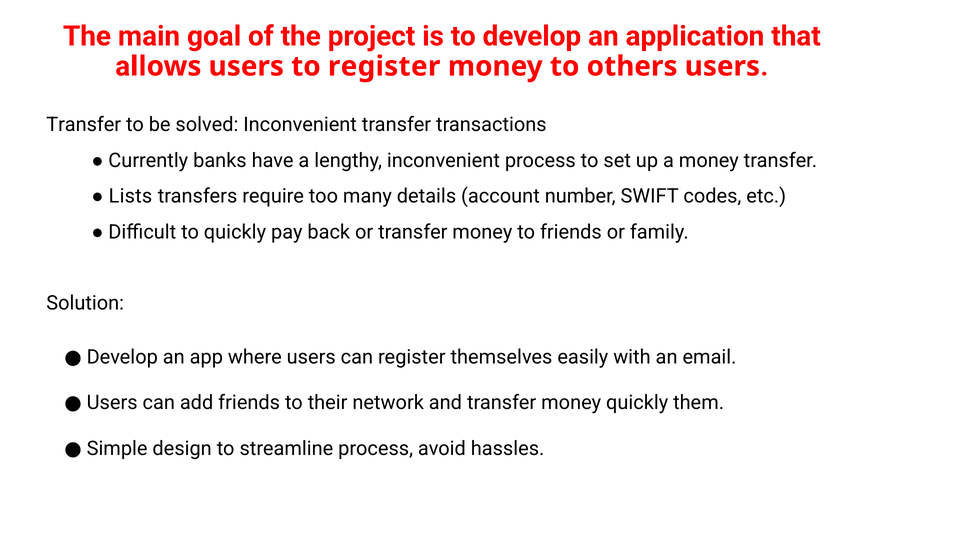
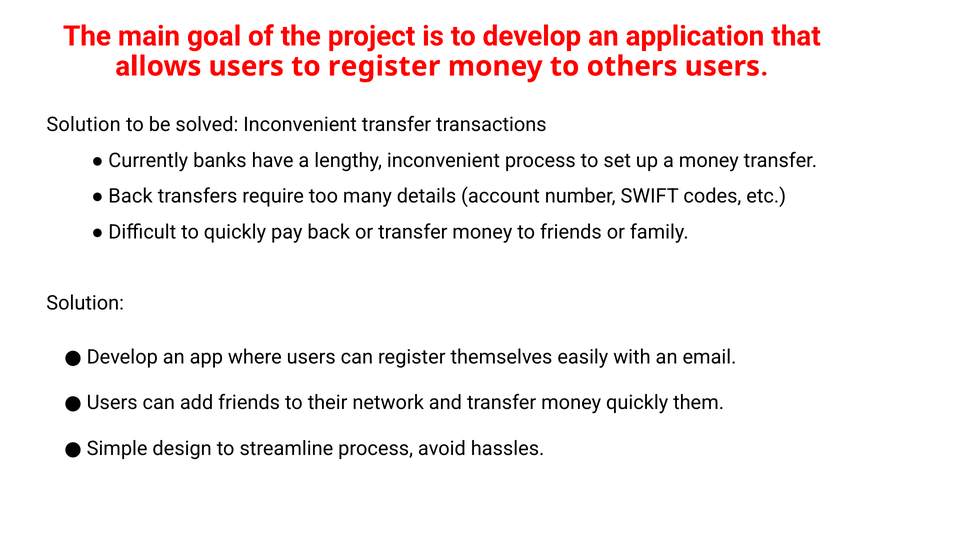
Transfer: Transfer -> Solution (84, 124)
Lists: Lists -> Back (131, 196)
